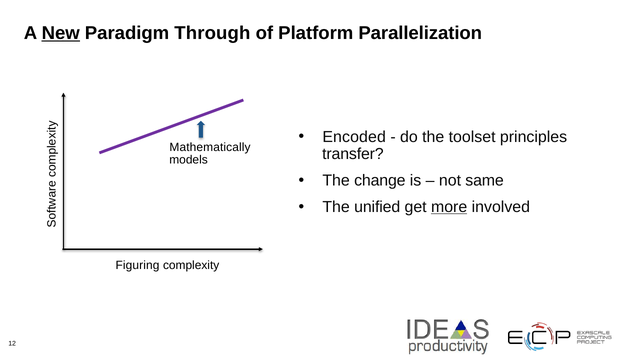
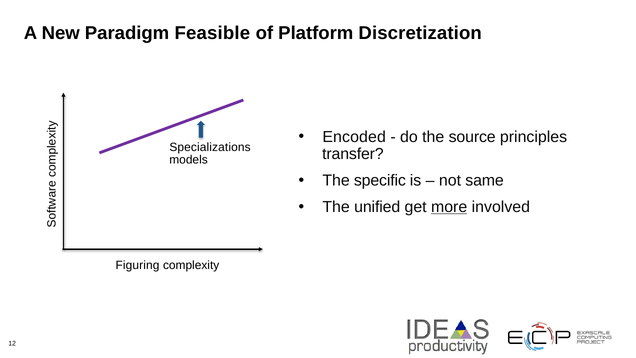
New underline: present -> none (61, 33)
Through: Through -> Feasible (212, 33)
Parallelization: Parallelization -> Discretization (420, 33)
toolset: toolset -> source (472, 137)
Mathematically: Mathematically -> Specializations (210, 147)
change: change -> specific (380, 180)
